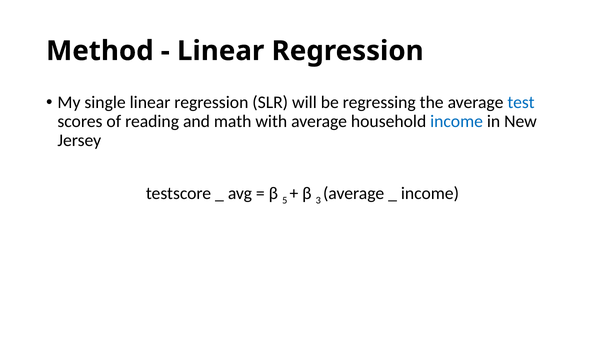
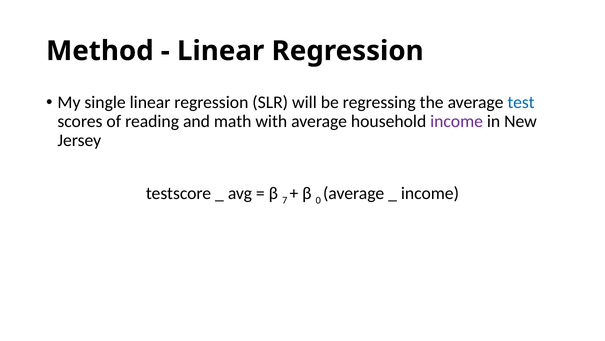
income colour: blue -> purple (457, 121)
5: 5 -> 7 (285, 200)
3: 3 -> 0 (318, 200)
